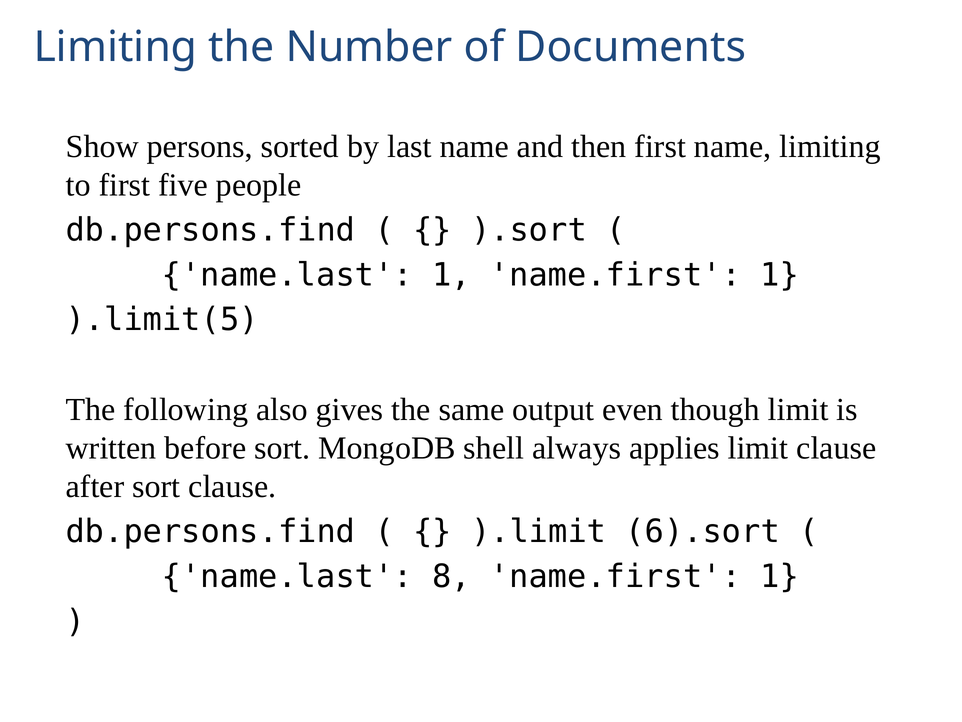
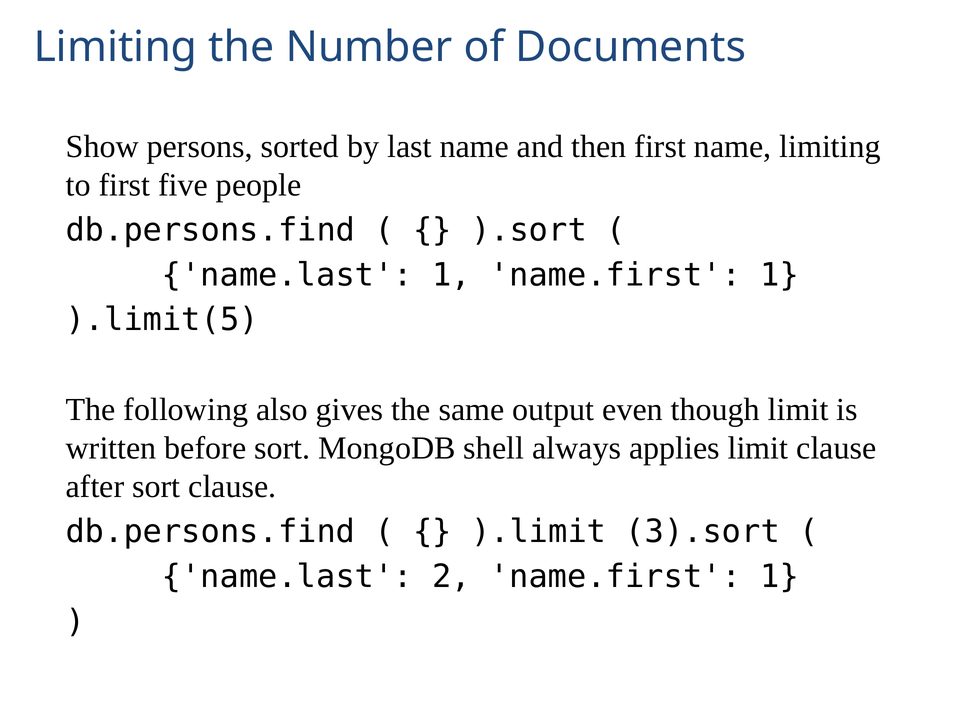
6).sort: 6).sort -> 3).sort (703, 531)
8: 8 -> 2 (451, 576)
